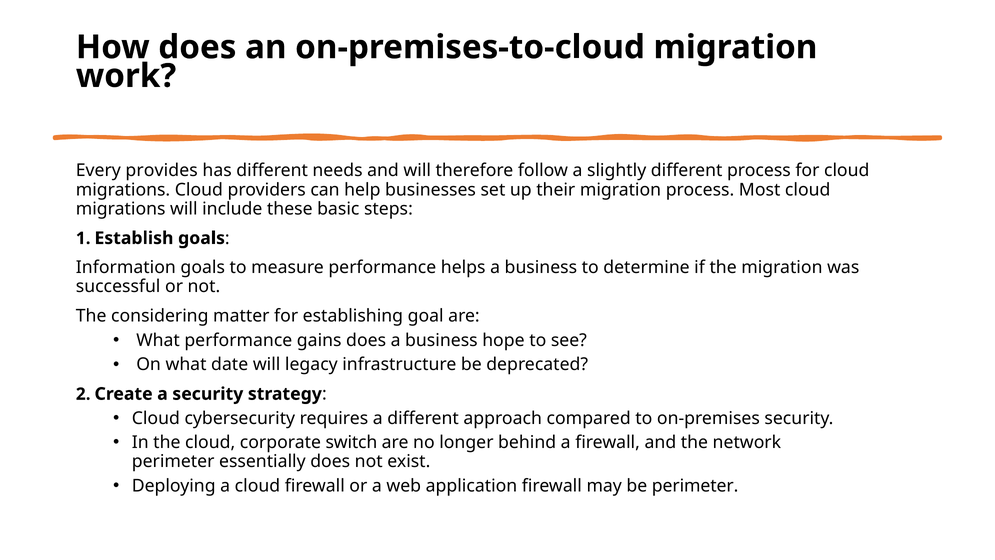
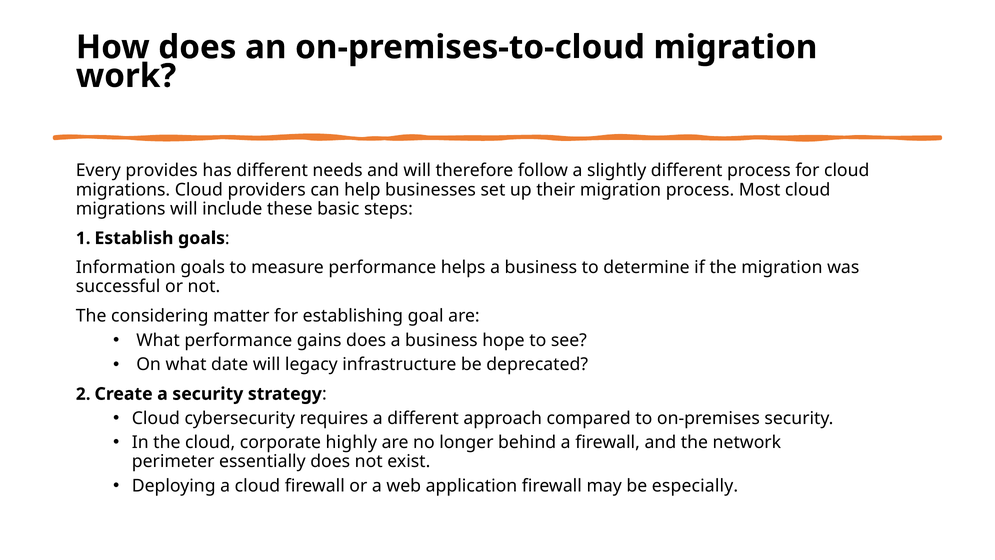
switch: switch -> highly (351, 442)
be perimeter: perimeter -> especially (695, 485)
